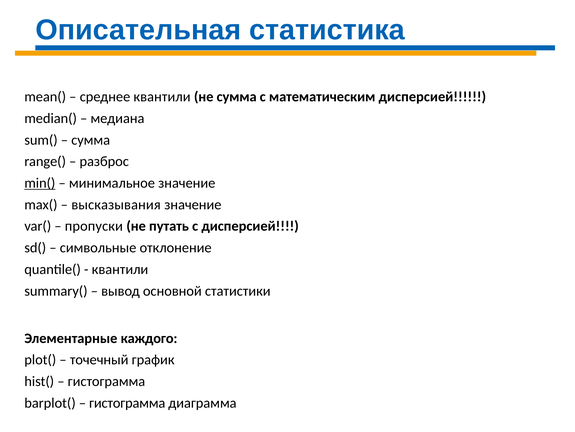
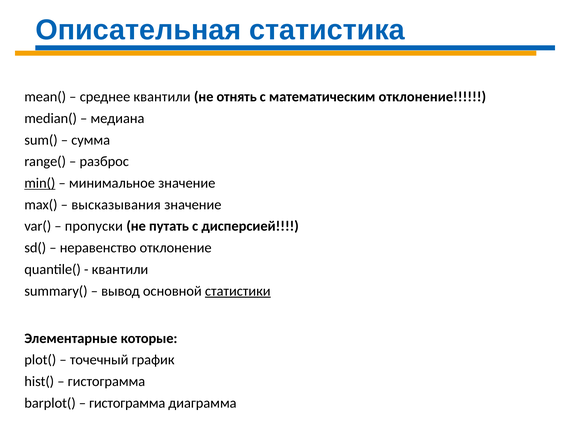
не сумма: сумма -> отнять (237, 97)
математическим дисперсией: дисперсией -> отклонение (432, 97)
символьные: символьные -> неравенство (98, 247)
статистики underline: none -> present (238, 290)
каждого: каждого -> которые (149, 338)
